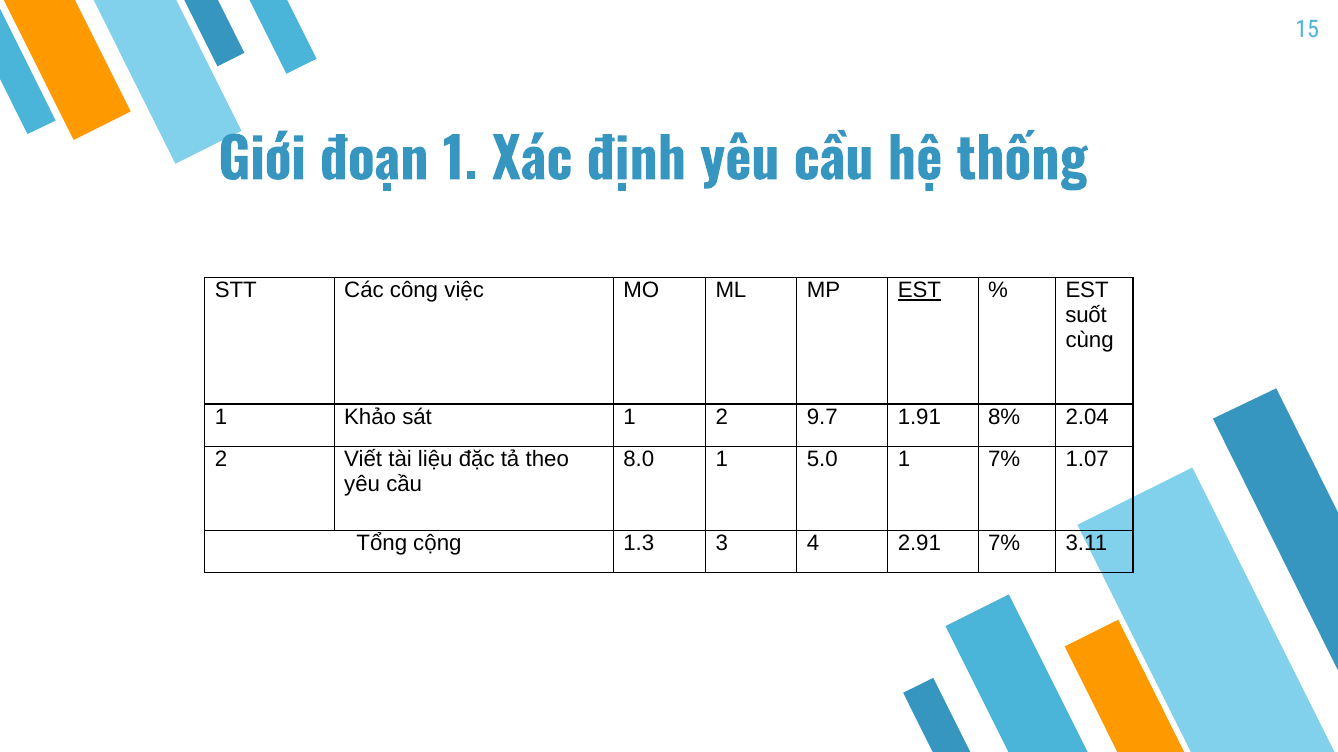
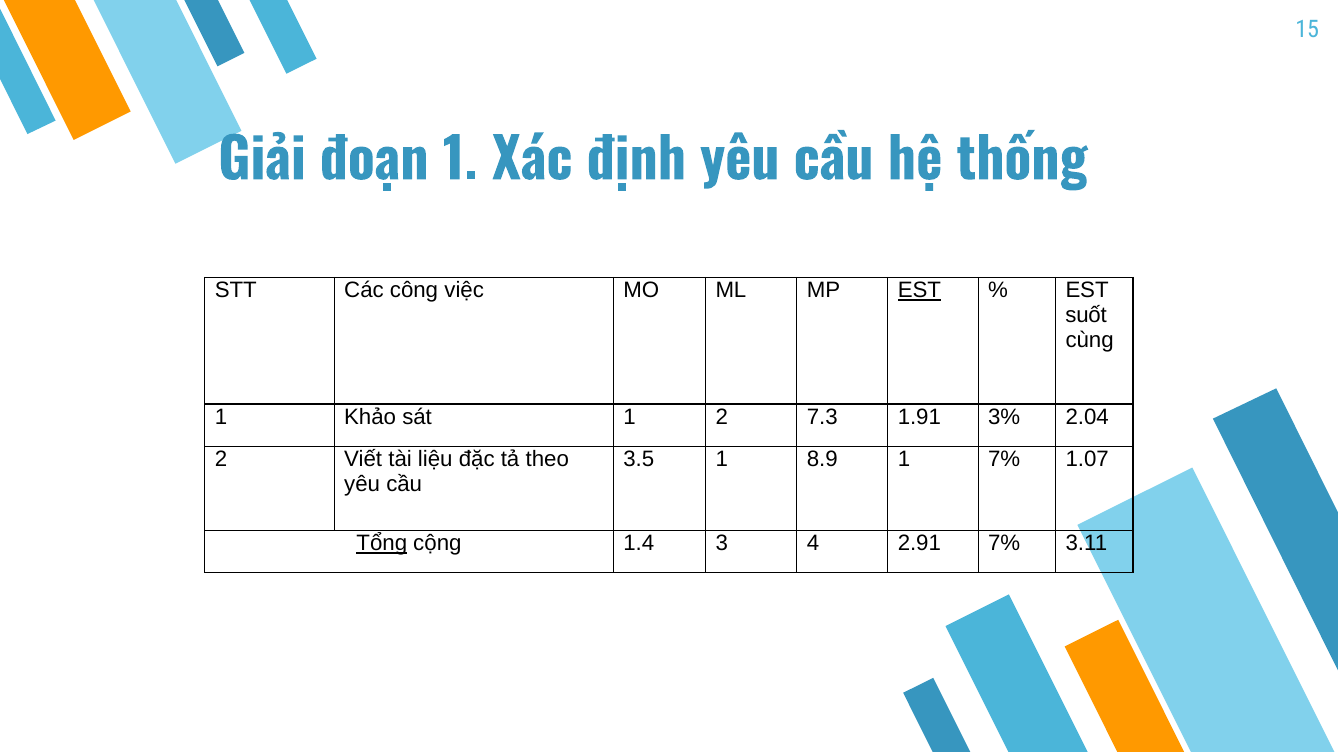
Giới: Giới -> Giải (262, 161)
9.7: 9.7 -> 7.3 (822, 417)
8%: 8% -> 3% (1004, 417)
8.0: 8.0 -> 3.5 (639, 459)
5.0: 5.0 -> 8.9 (822, 459)
Tổng underline: none -> present (382, 544)
1.3: 1.3 -> 1.4 (639, 544)
